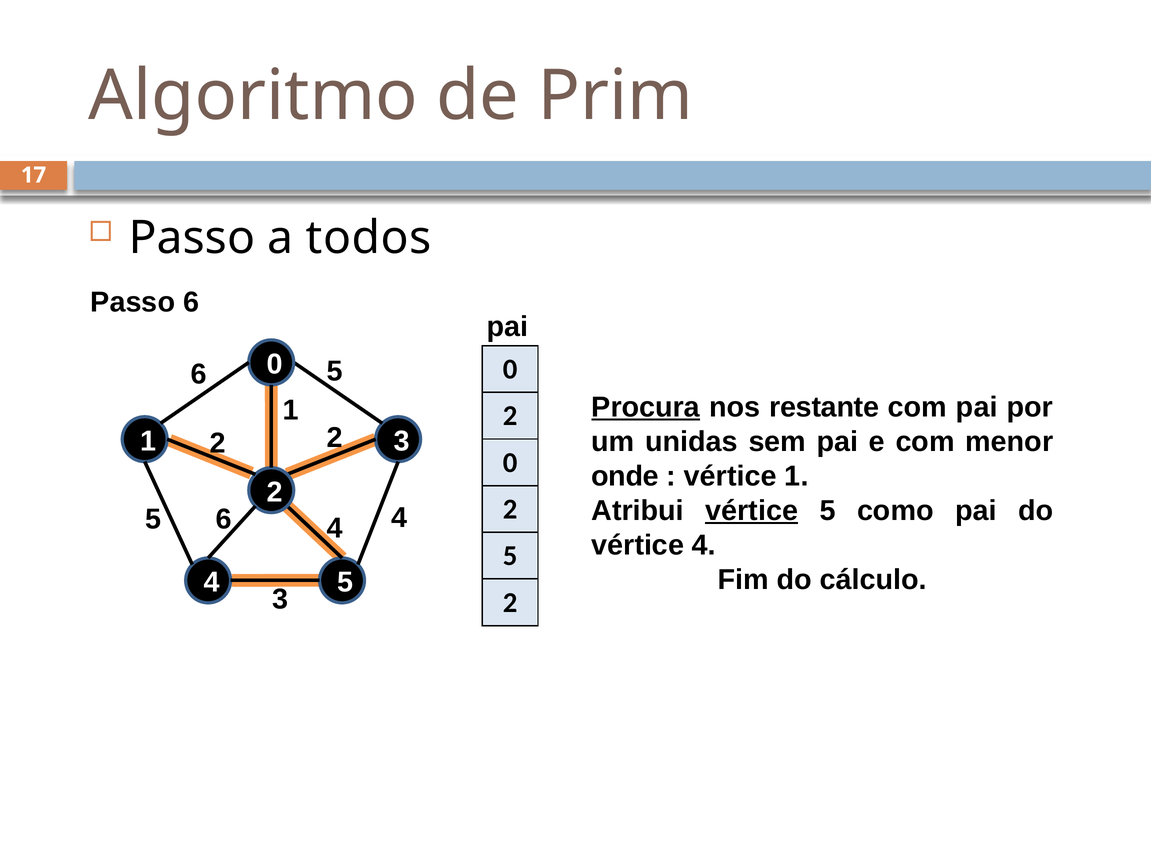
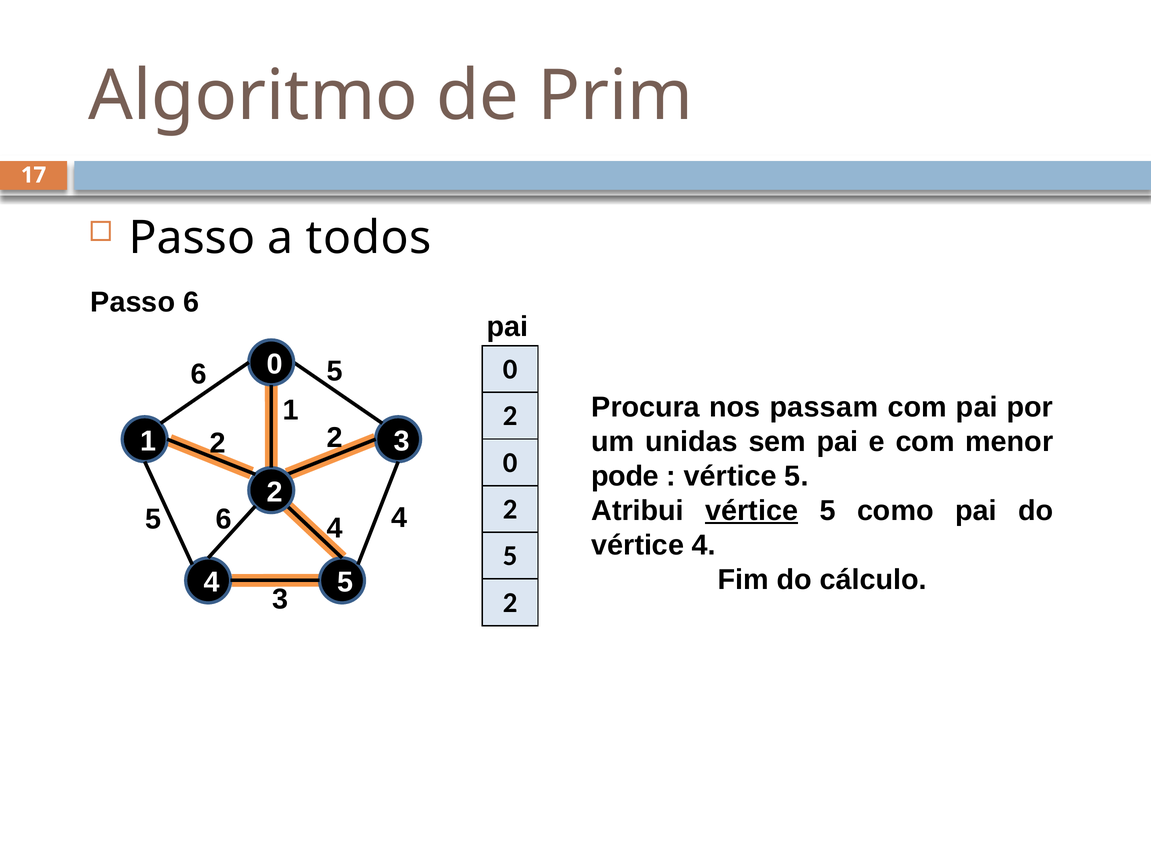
Procura underline: present -> none (646, 407)
restante: restante -> passam (824, 407)
onde: onde -> pode (625, 476)
1: 1 -> 5 (797, 476)
